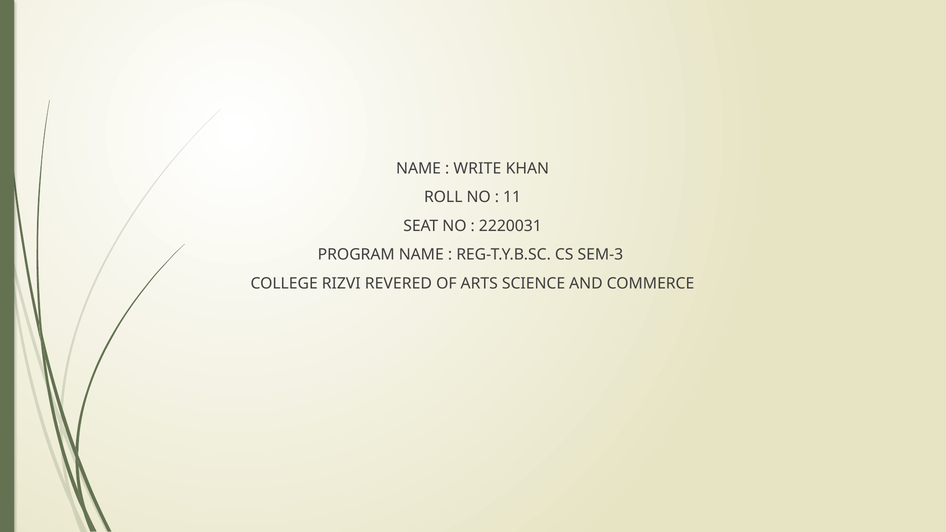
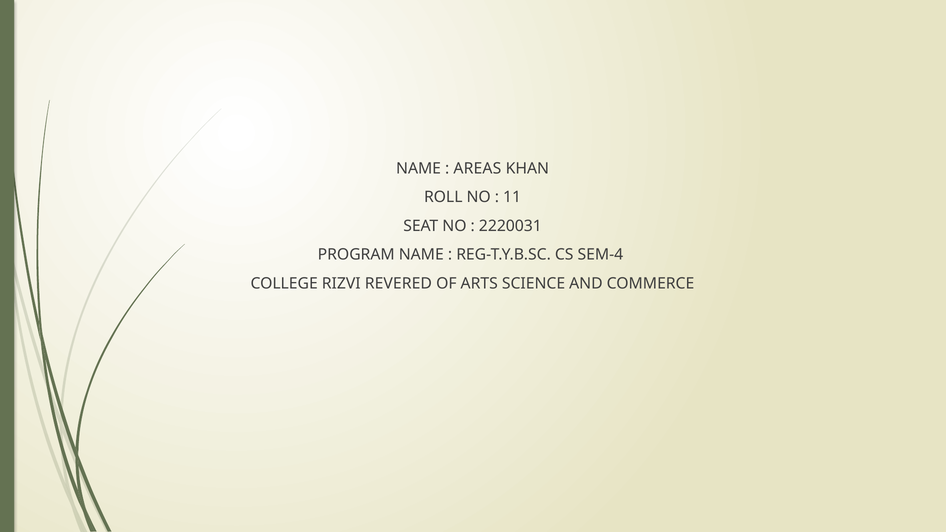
WRITE: WRITE -> AREAS (477, 168)
SEM-3: SEM-3 -> SEM-4 (600, 255)
